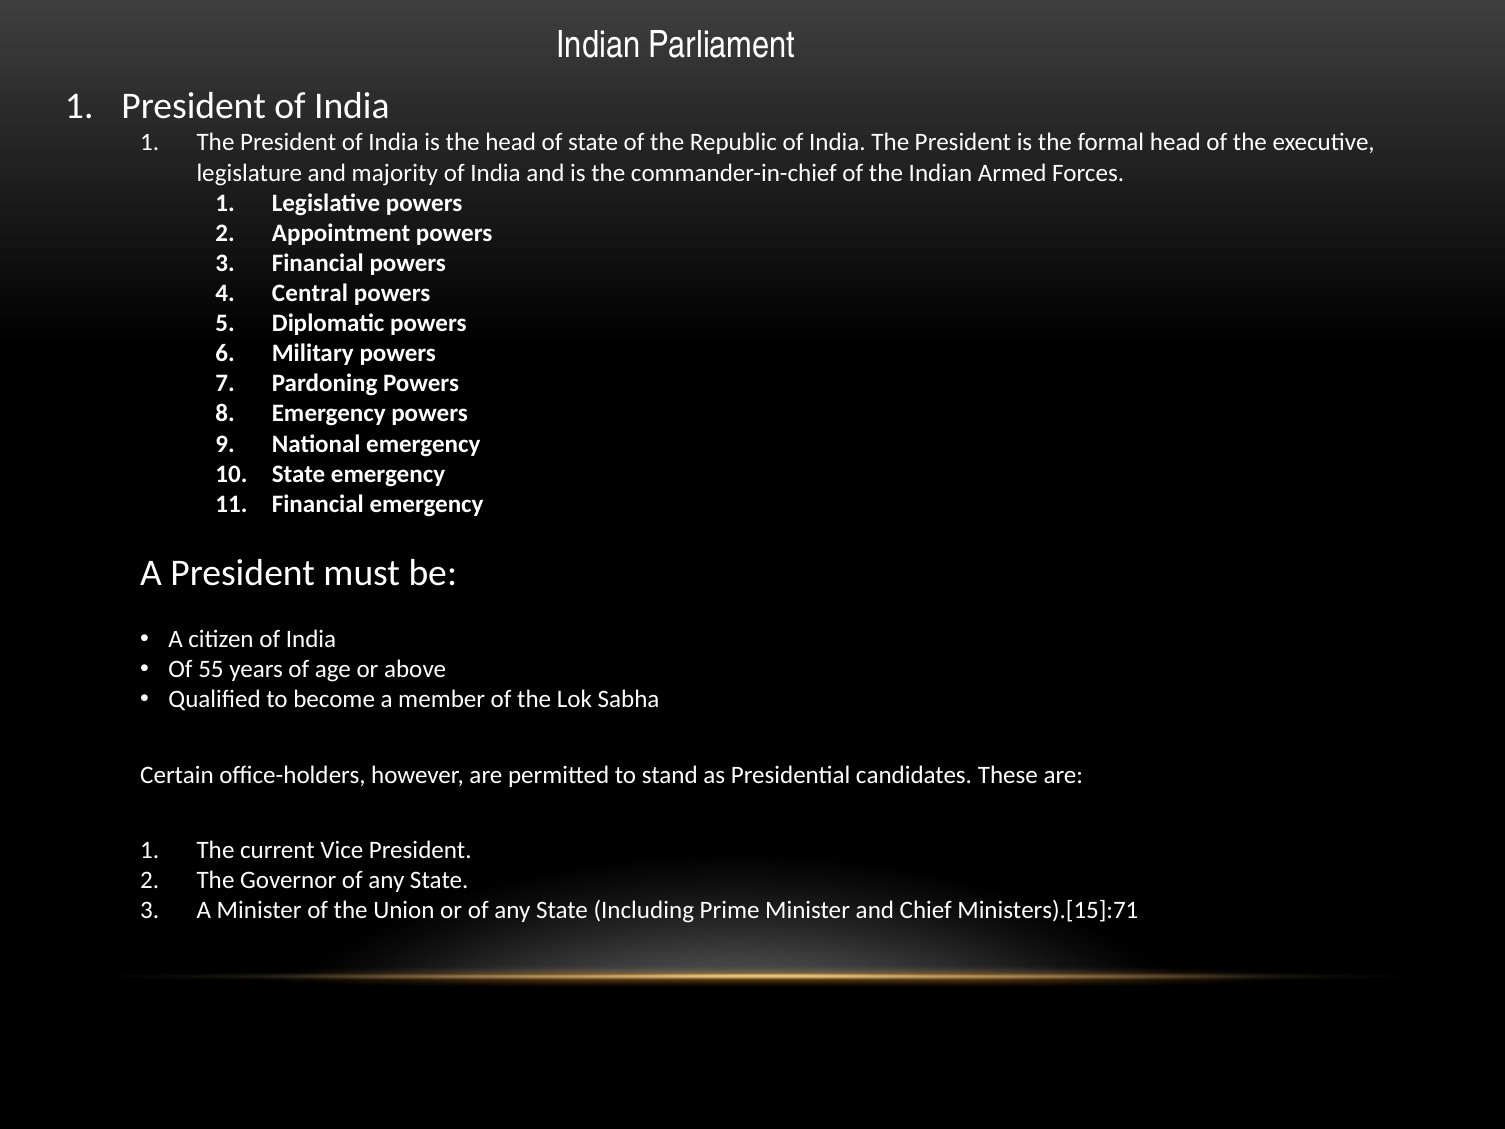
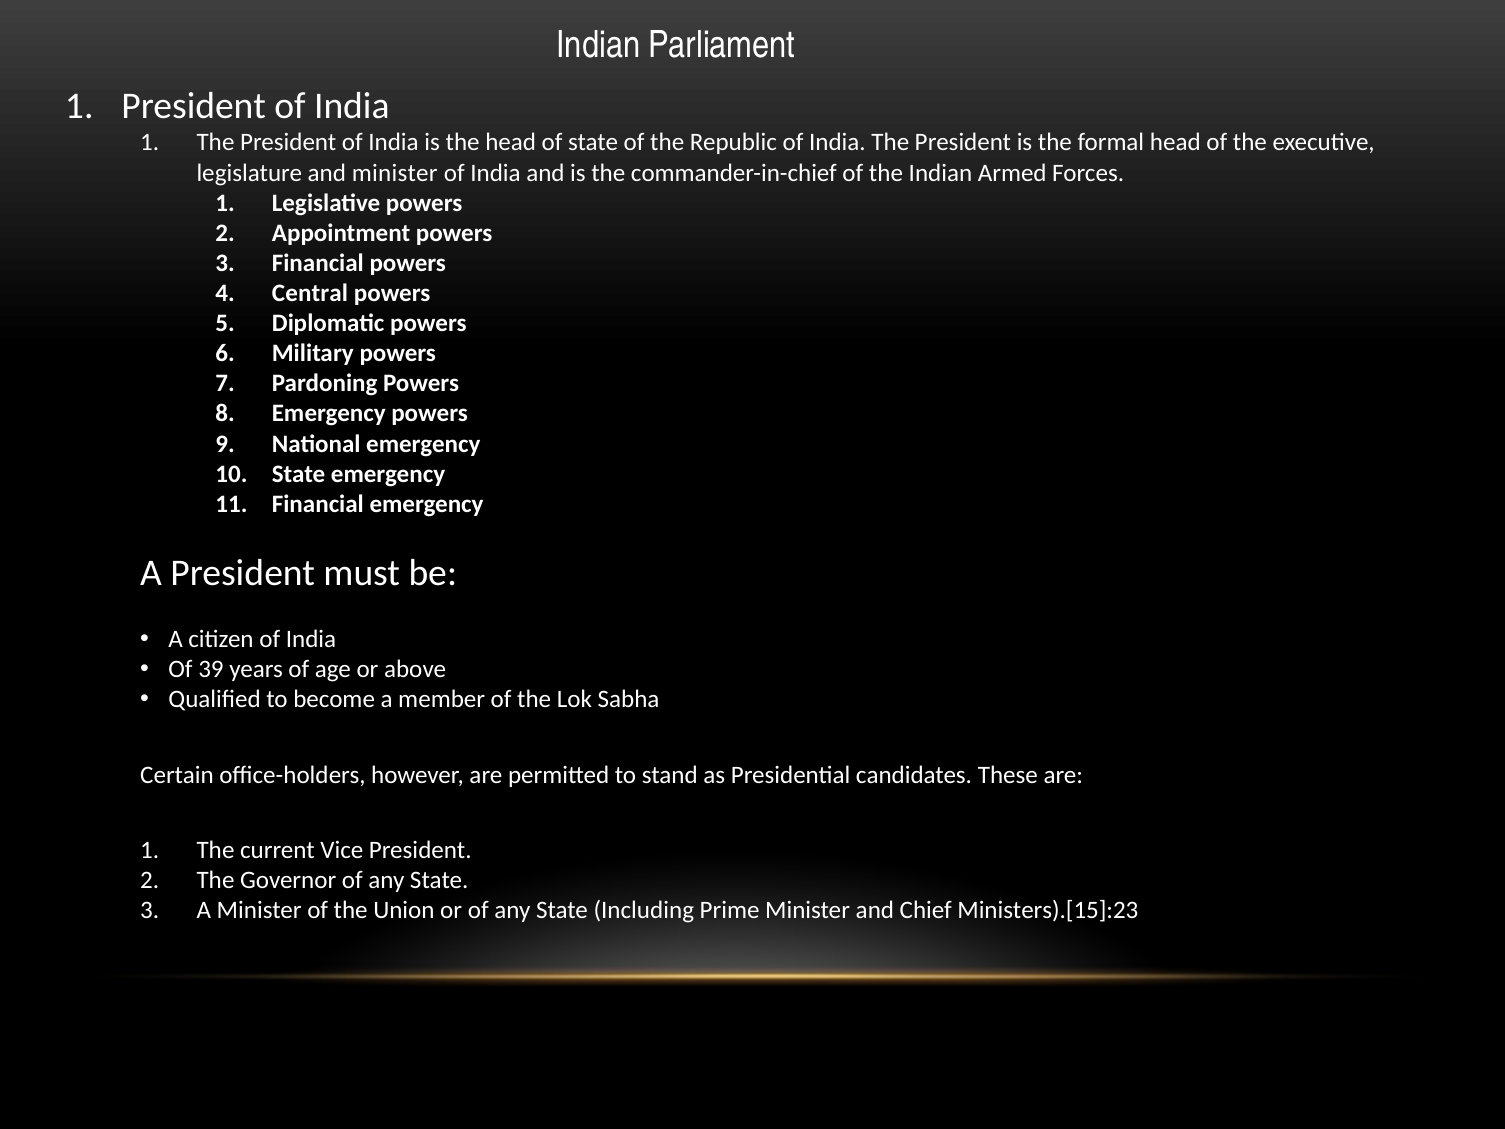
and majority: majority -> minister (395, 173)
55: 55 -> 39 (211, 669)
Ministers).[15]:71: Ministers).[15]:71 -> Ministers).[15]:23 (1048, 910)
